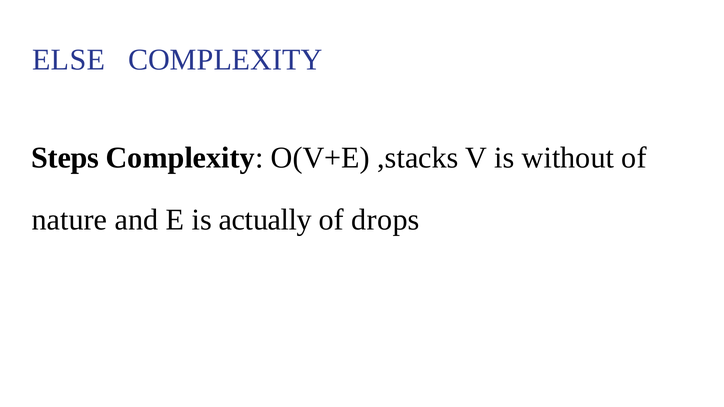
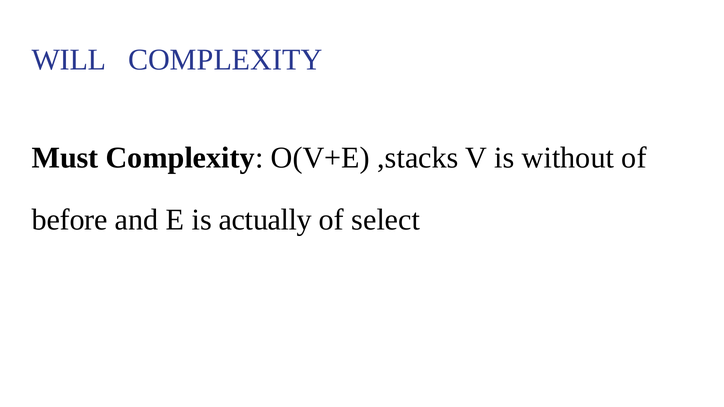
ELSE: ELSE -> WILL (69, 60)
Steps: Steps -> Must (65, 158)
nature: nature -> before (70, 220)
drops: drops -> select (386, 220)
